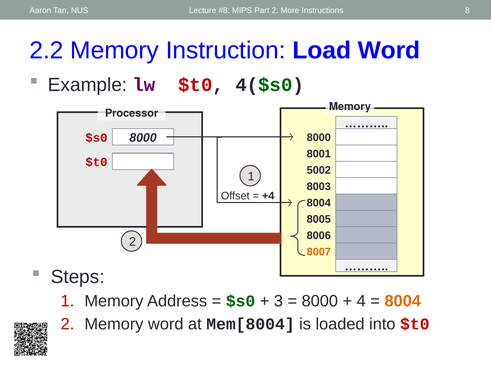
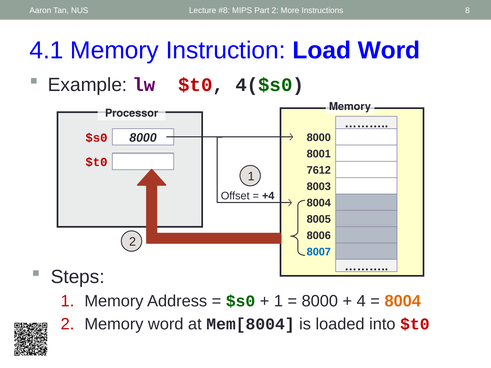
2.2: 2.2 -> 4.1 (46, 50)
5002: 5002 -> 7612 (319, 170)
8007 colour: orange -> blue (319, 252)
3: 3 -> 1 (278, 301)
